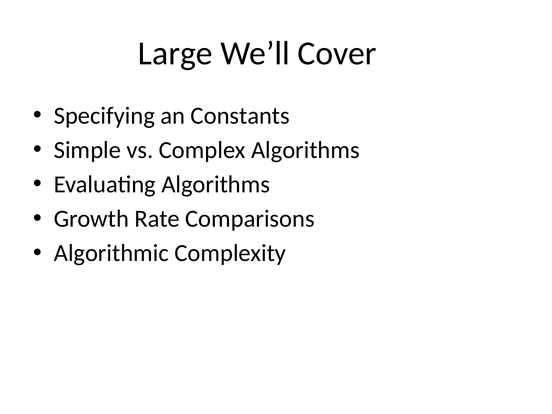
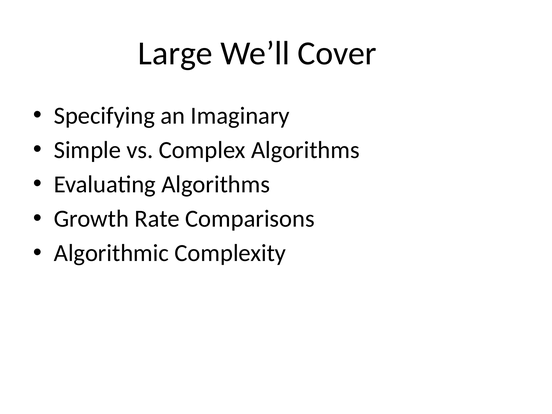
Constants: Constants -> Imaginary (240, 116)
